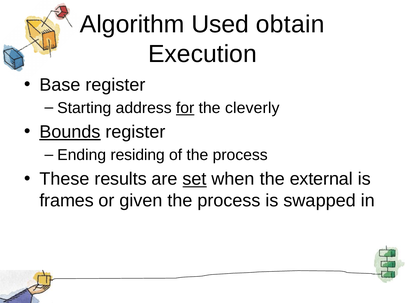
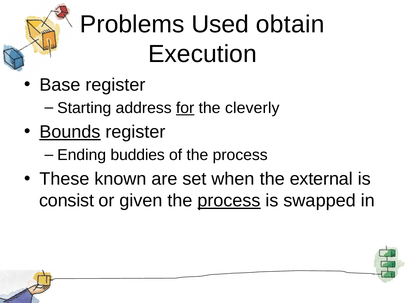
Algorithm: Algorithm -> Problems (132, 24)
residing: residing -> buddies (138, 155)
results: results -> known (121, 180)
set underline: present -> none (195, 180)
frames: frames -> consist (67, 201)
process underline: none -> present (229, 201)
